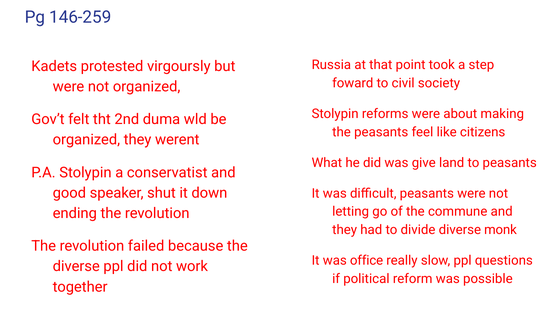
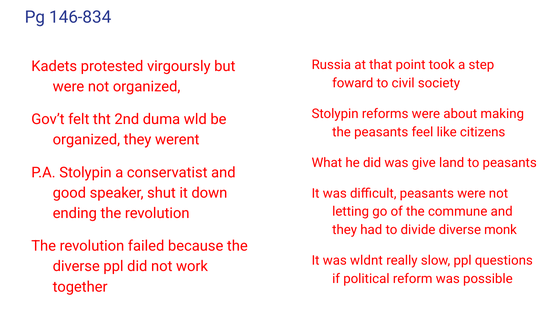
146-259: 146-259 -> 146-834 (80, 17)
office: office -> wldnt (366, 260)
